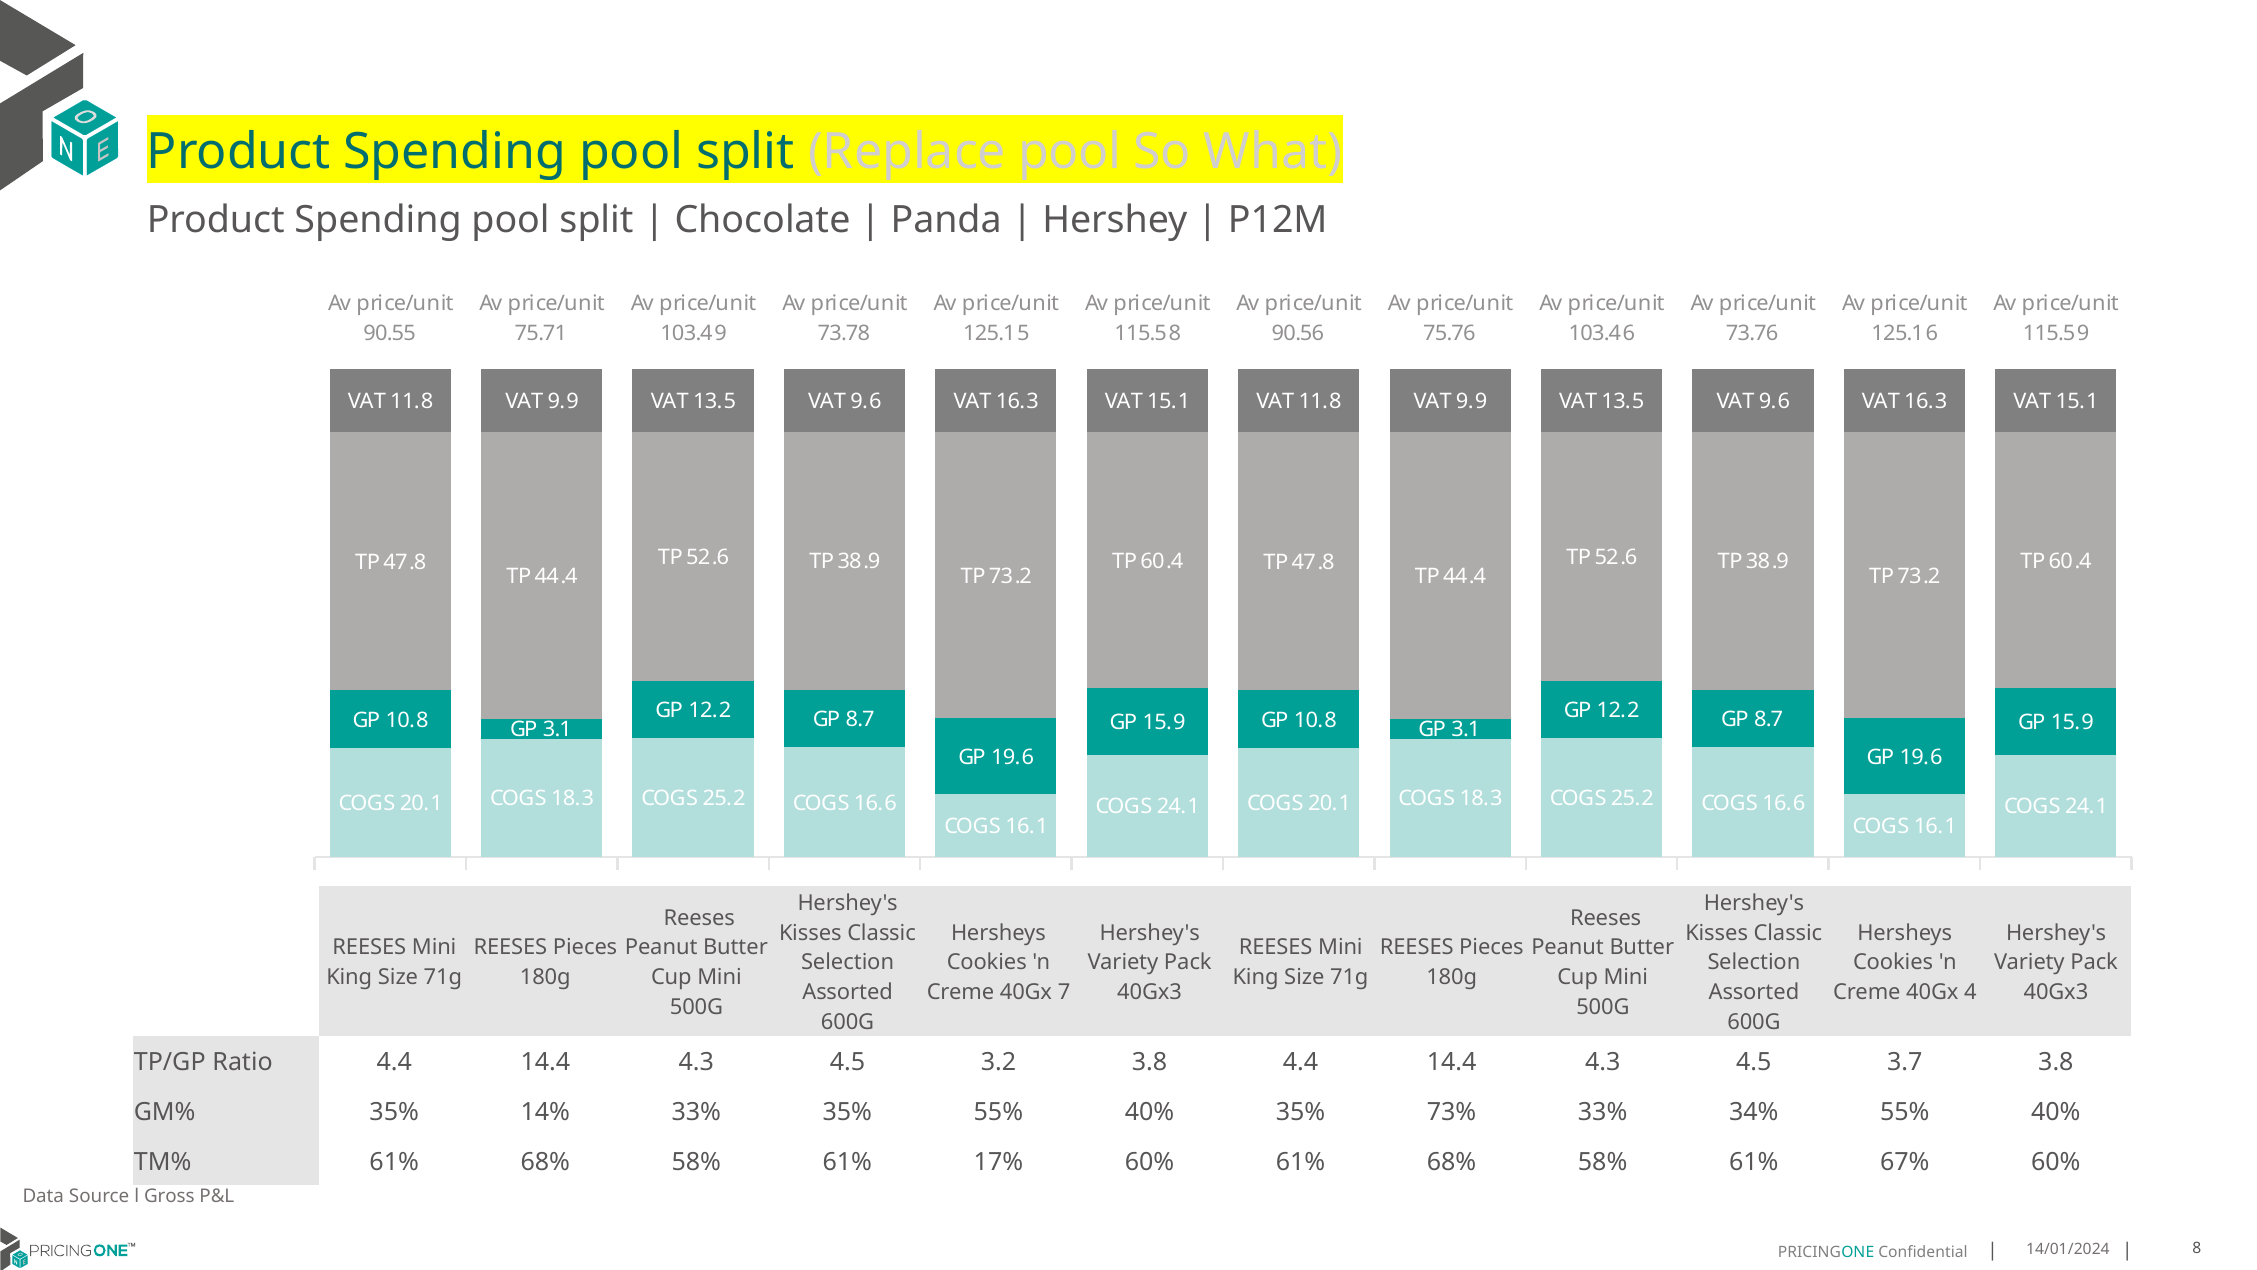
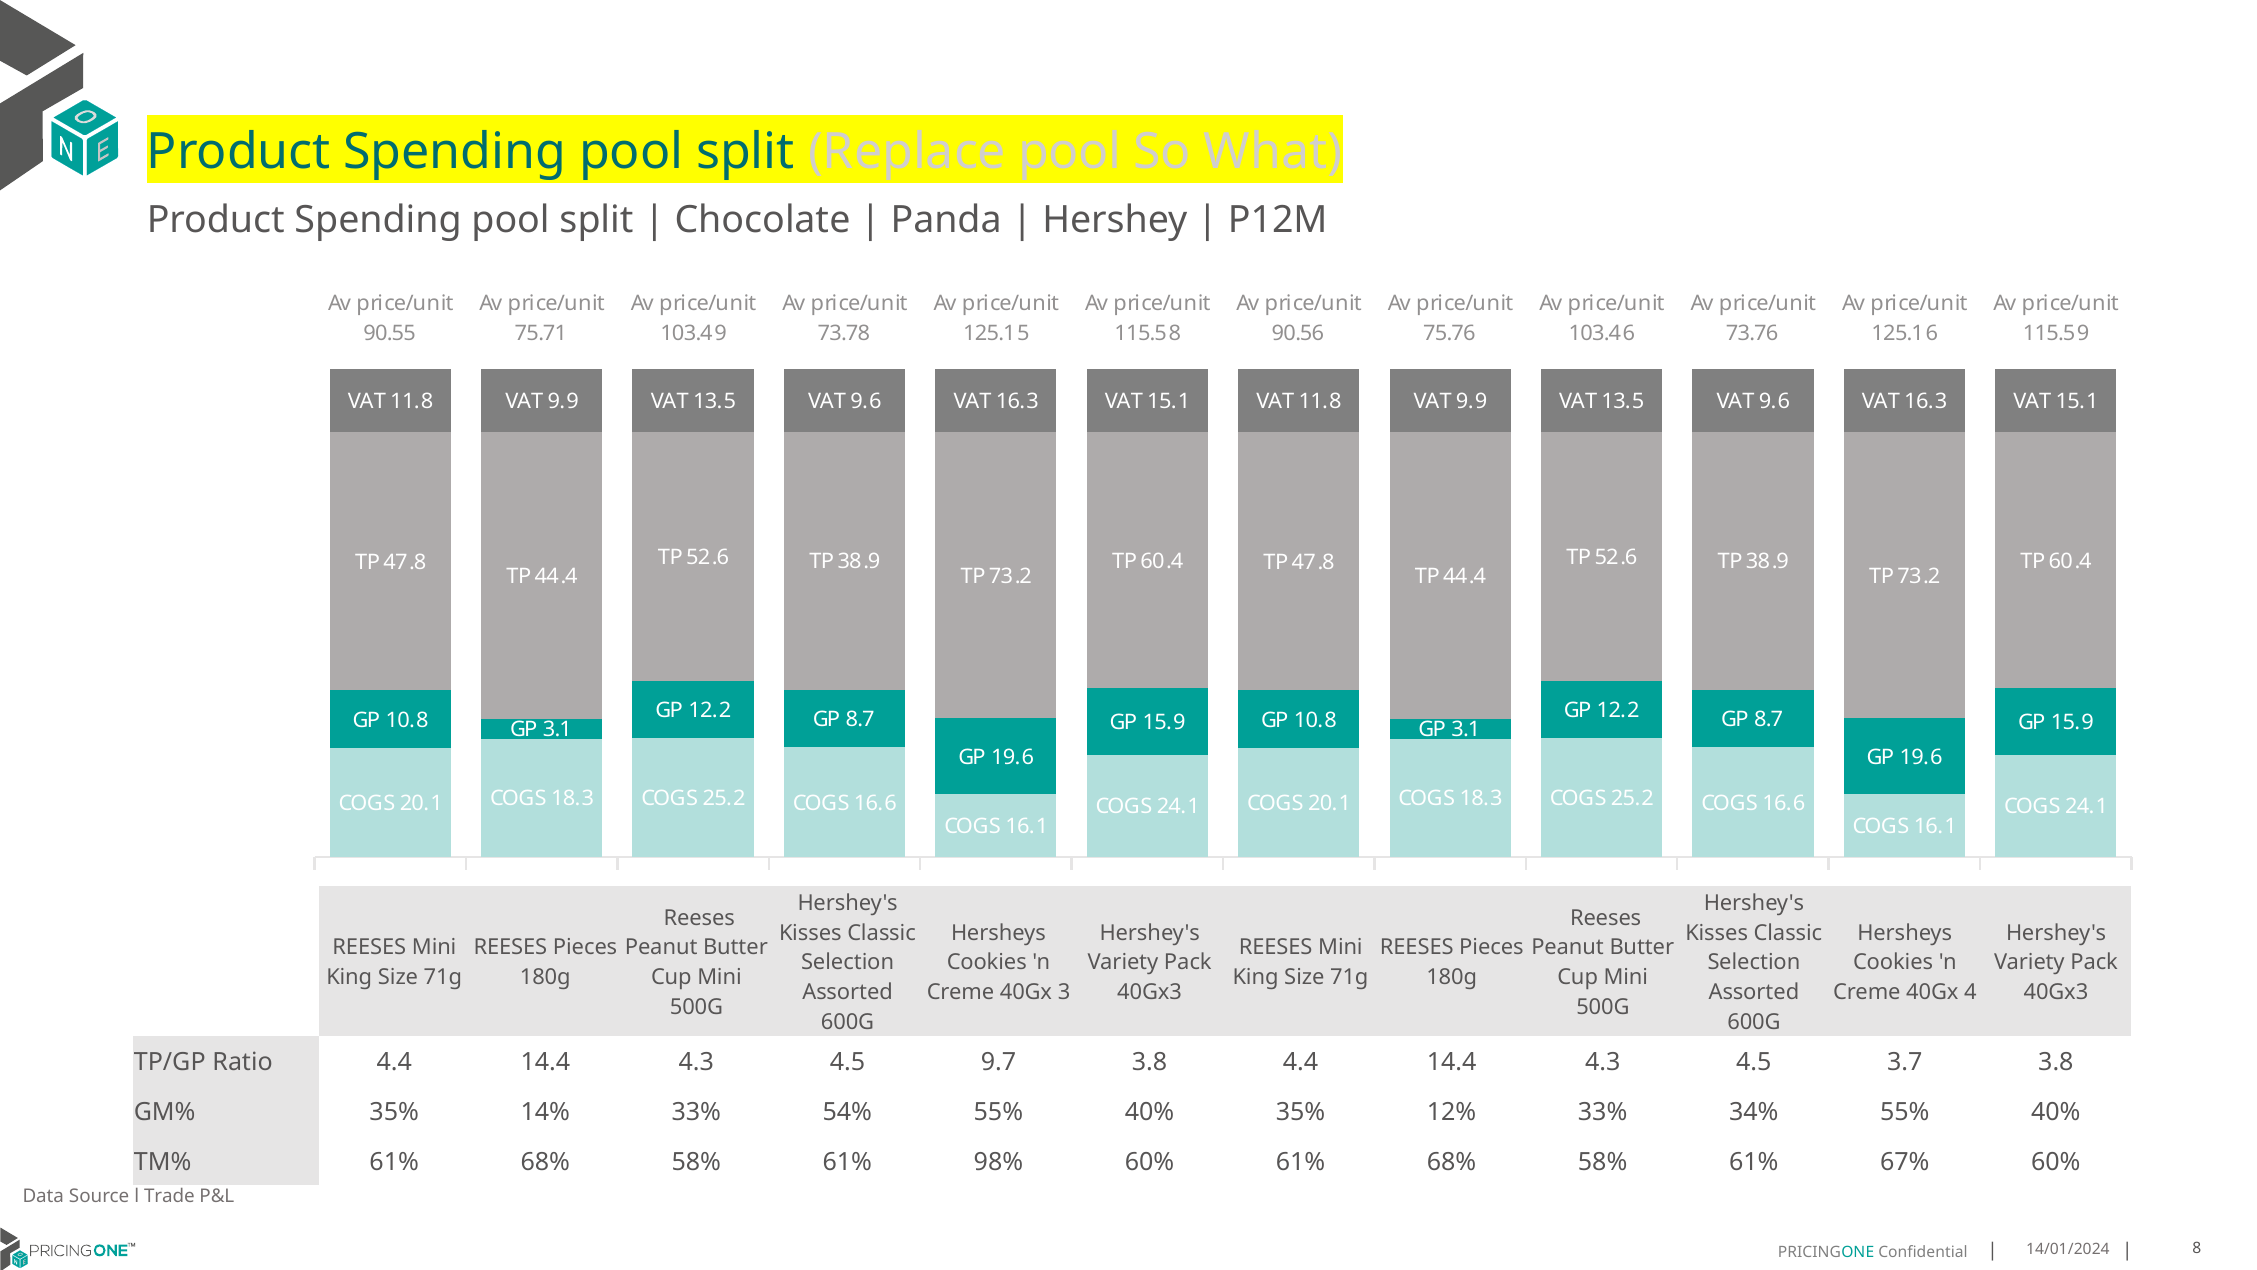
7: 7 -> 3 (1064, 992)
3.2: 3.2 -> 9.7 (998, 1062)
33% 35%: 35% -> 54% (847, 1112)
73%: 73% -> 12% (1452, 1112)
17%: 17% -> 98% (998, 1162)
Gross: Gross -> Trade (169, 1196)
